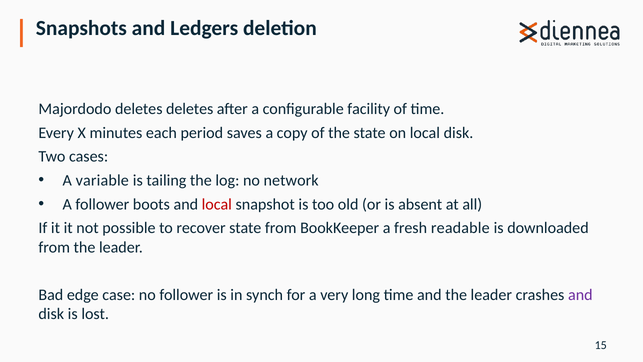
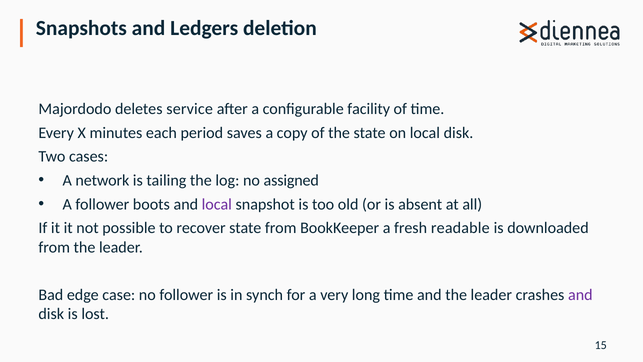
deletes deletes: deletes -> service (190, 109)
variable: variable -> network (102, 180)
network: network -> assigned (291, 180)
local colour: red -> purple (217, 204)
